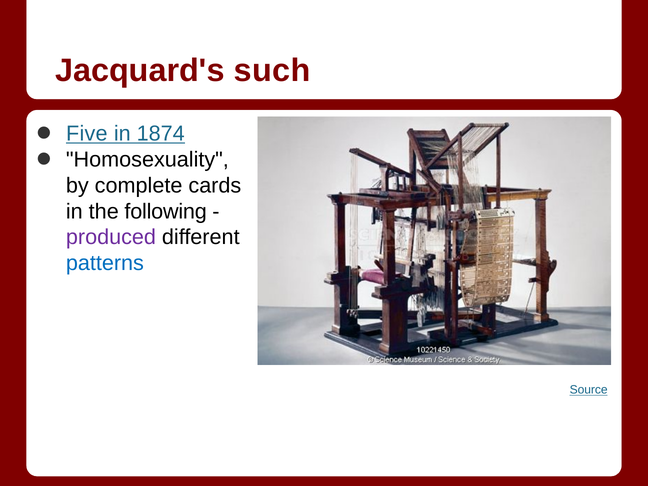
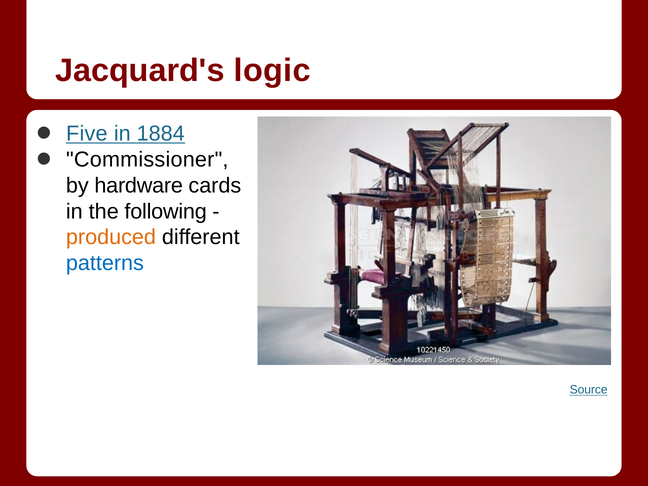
such: such -> logic (272, 71)
1874: 1874 -> 1884 (161, 134)
Homosexuality: Homosexuality -> Commissioner (147, 160)
complete: complete -> hardware (139, 186)
produced colour: purple -> orange (111, 237)
